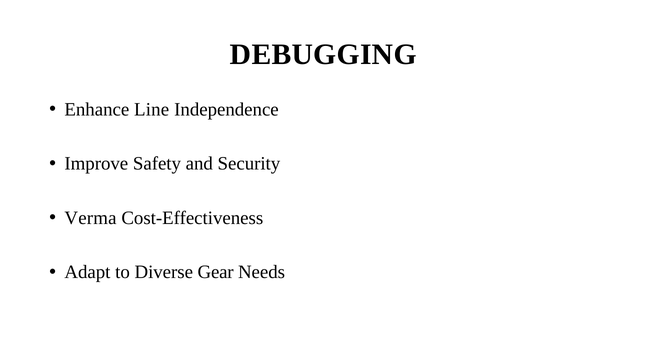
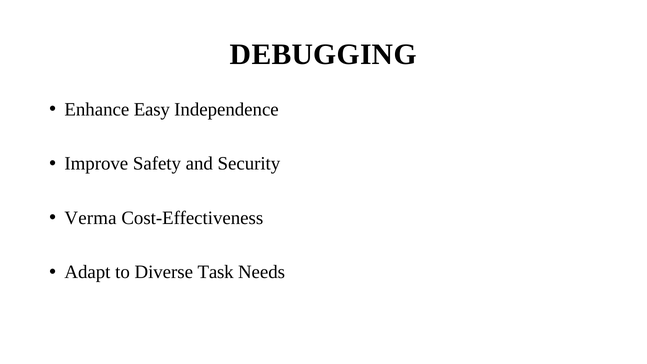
Line: Line -> Easy (152, 109)
Gear: Gear -> Task (216, 272)
